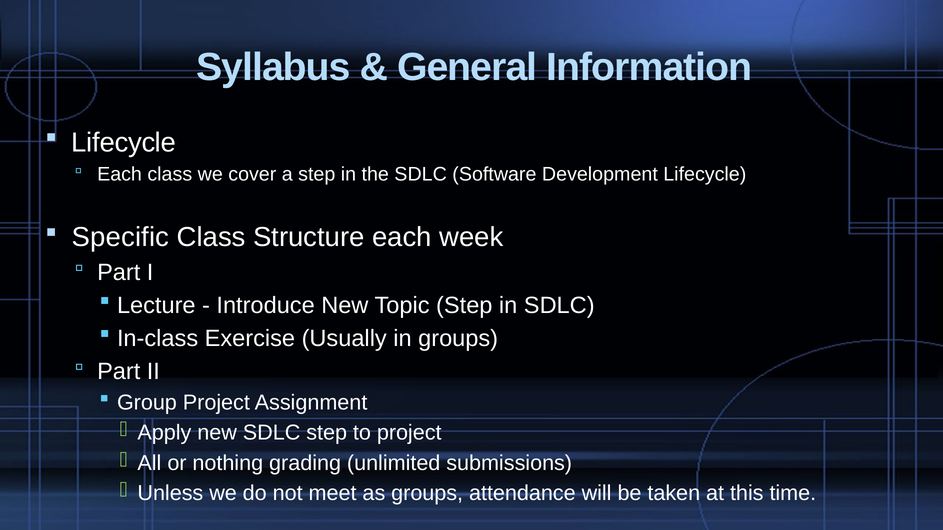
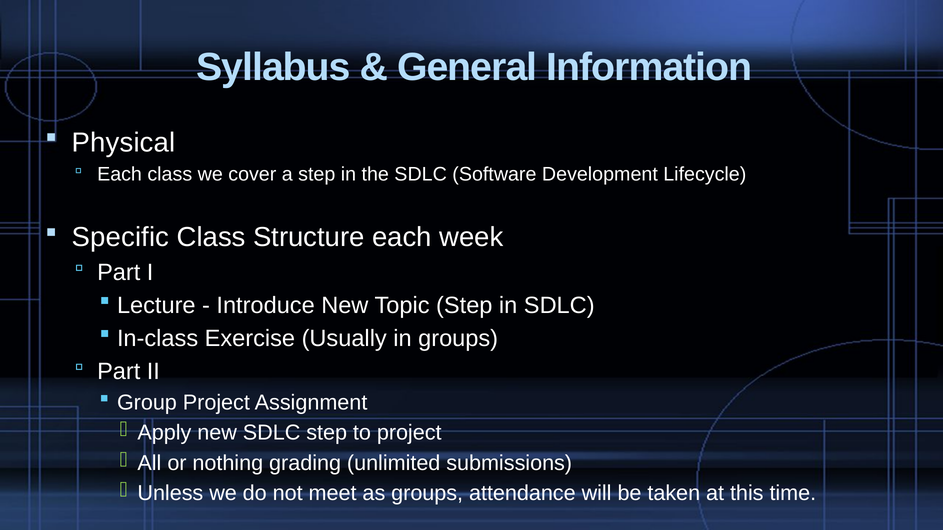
Lifecycle: Lifecycle -> Physical (124, 143)
